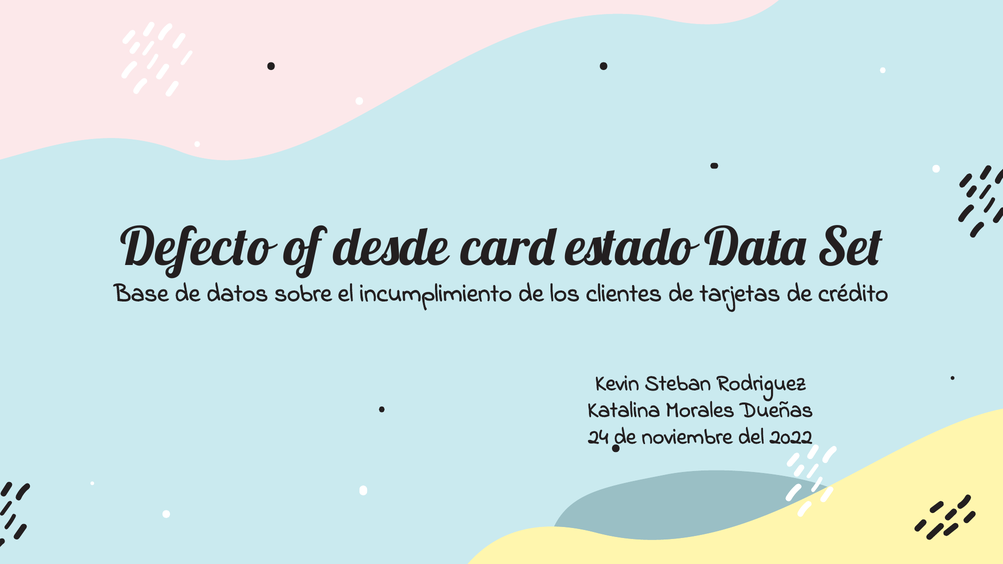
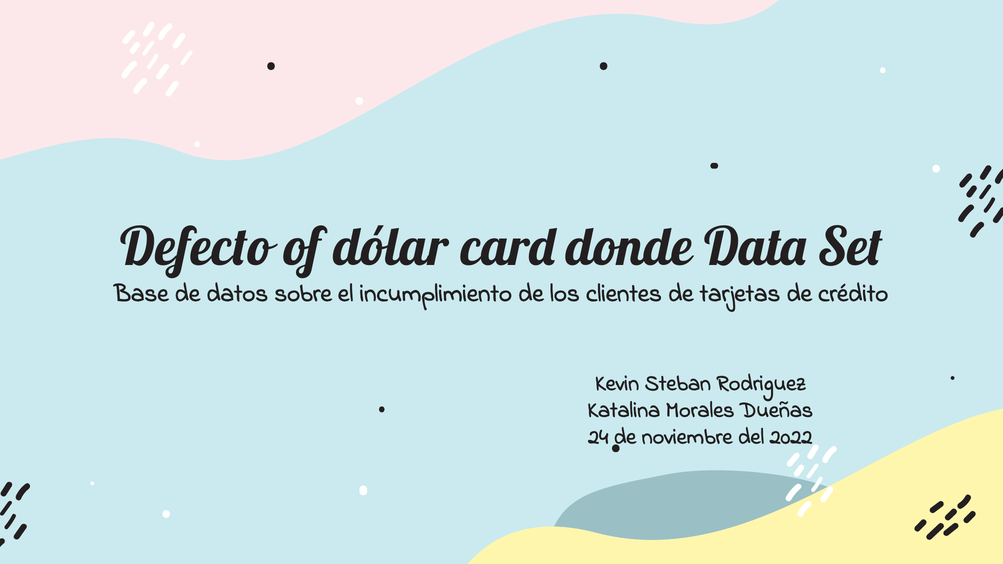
desde: desde -> dólar (391, 248)
estado: estado -> donde (629, 248)
